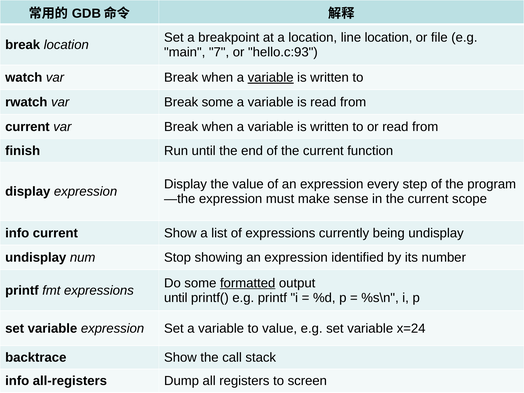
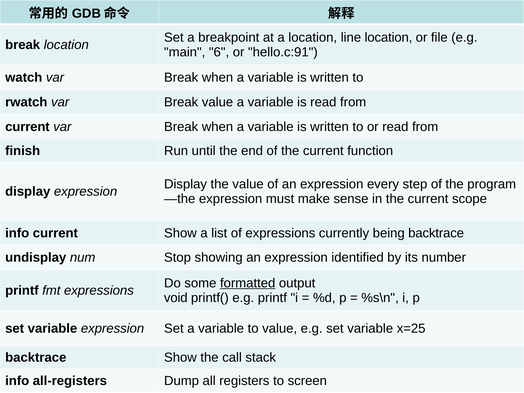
7: 7 -> 6 (219, 52)
hello.c:93: hello.c:93 -> hello.c:91 (283, 52)
variable underline: present -> none (271, 78)
Break some: some -> value (217, 102)
being undisplay: undisplay -> backtrace (436, 233)
until: until -> void (176, 298)
x=24: x=24 -> x=25 (411, 328)
